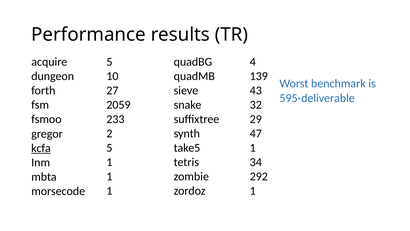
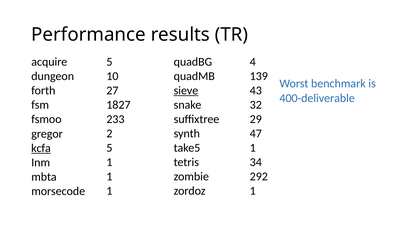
sieve underline: none -> present (186, 90)
595-deliverable: 595-deliverable -> 400-deliverable (317, 98)
2059: 2059 -> 1827 (118, 105)
